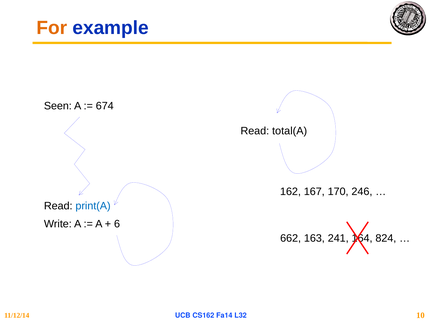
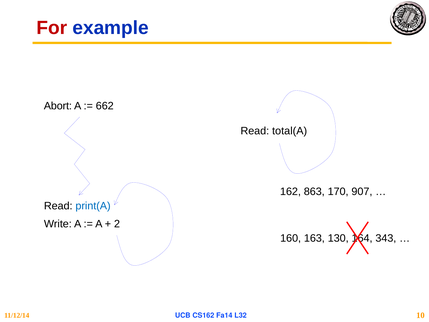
For colour: orange -> red (52, 28)
Seen: Seen -> Abort (58, 106)
674: 674 -> 662 (105, 106)
167: 167 -> 863 (314, 192)
246: 246 -> 907 (362, 192)
6: 6 -> 2 (117, 224)
662: 662 -> 160 (291, 238)
241: 241 -> 130 (338, 238)
824: 824 -> 343 (386, 238)
